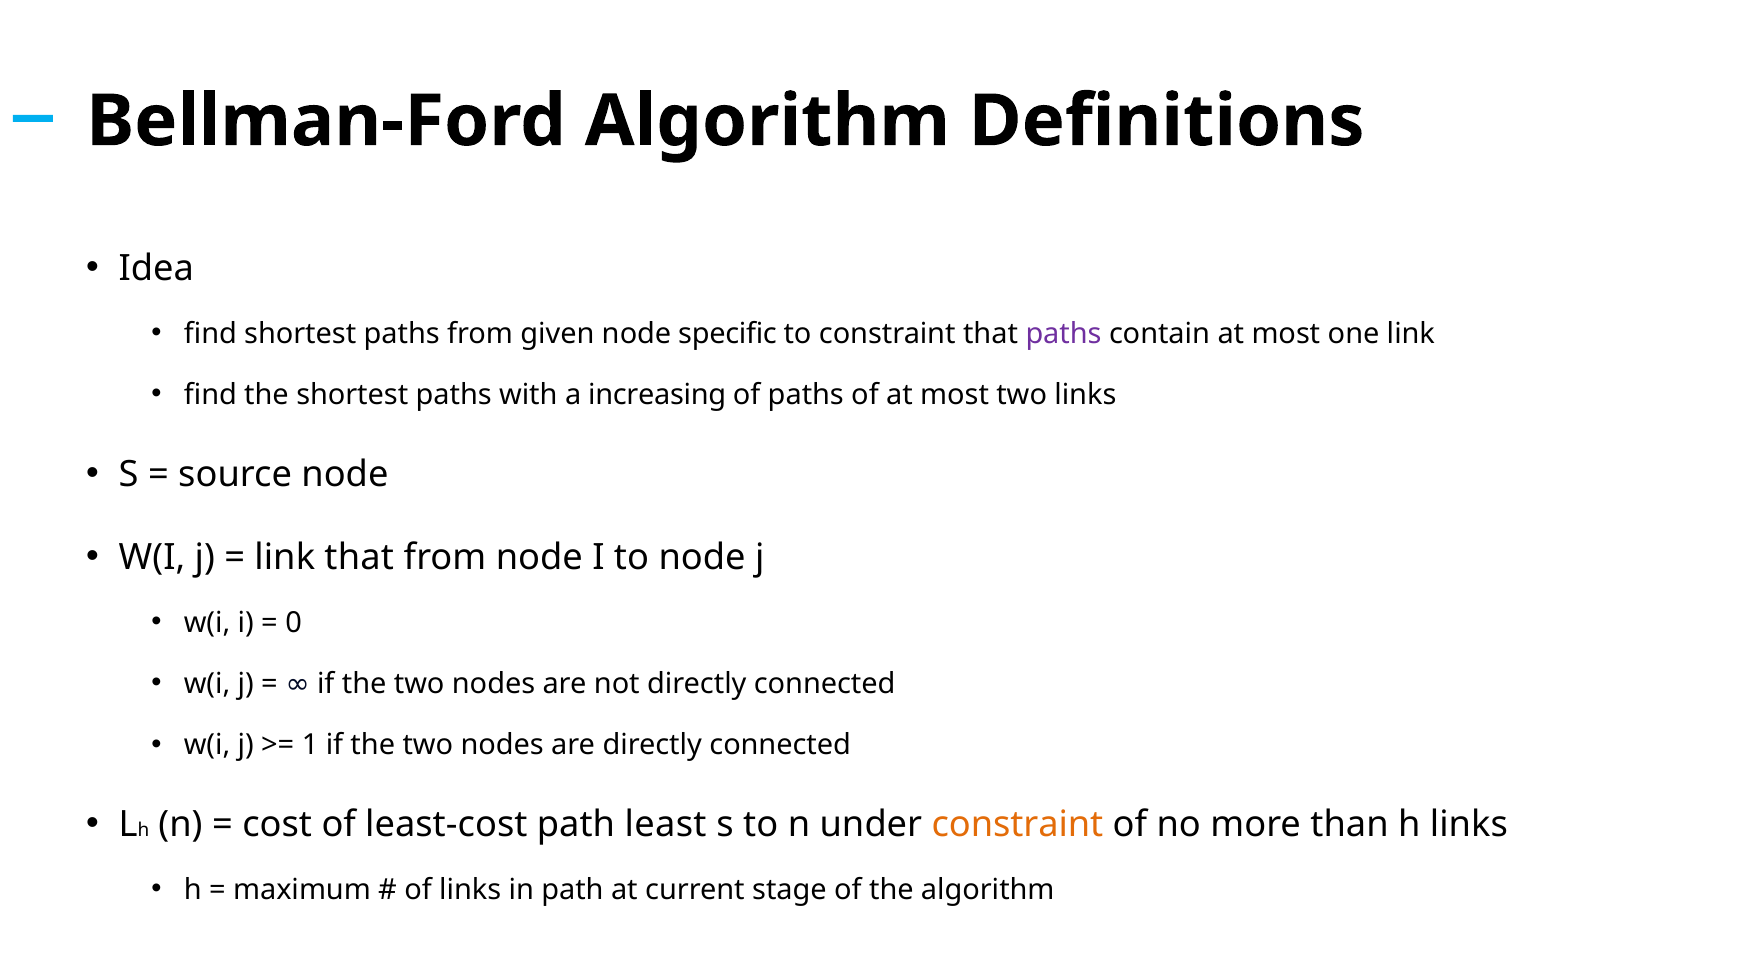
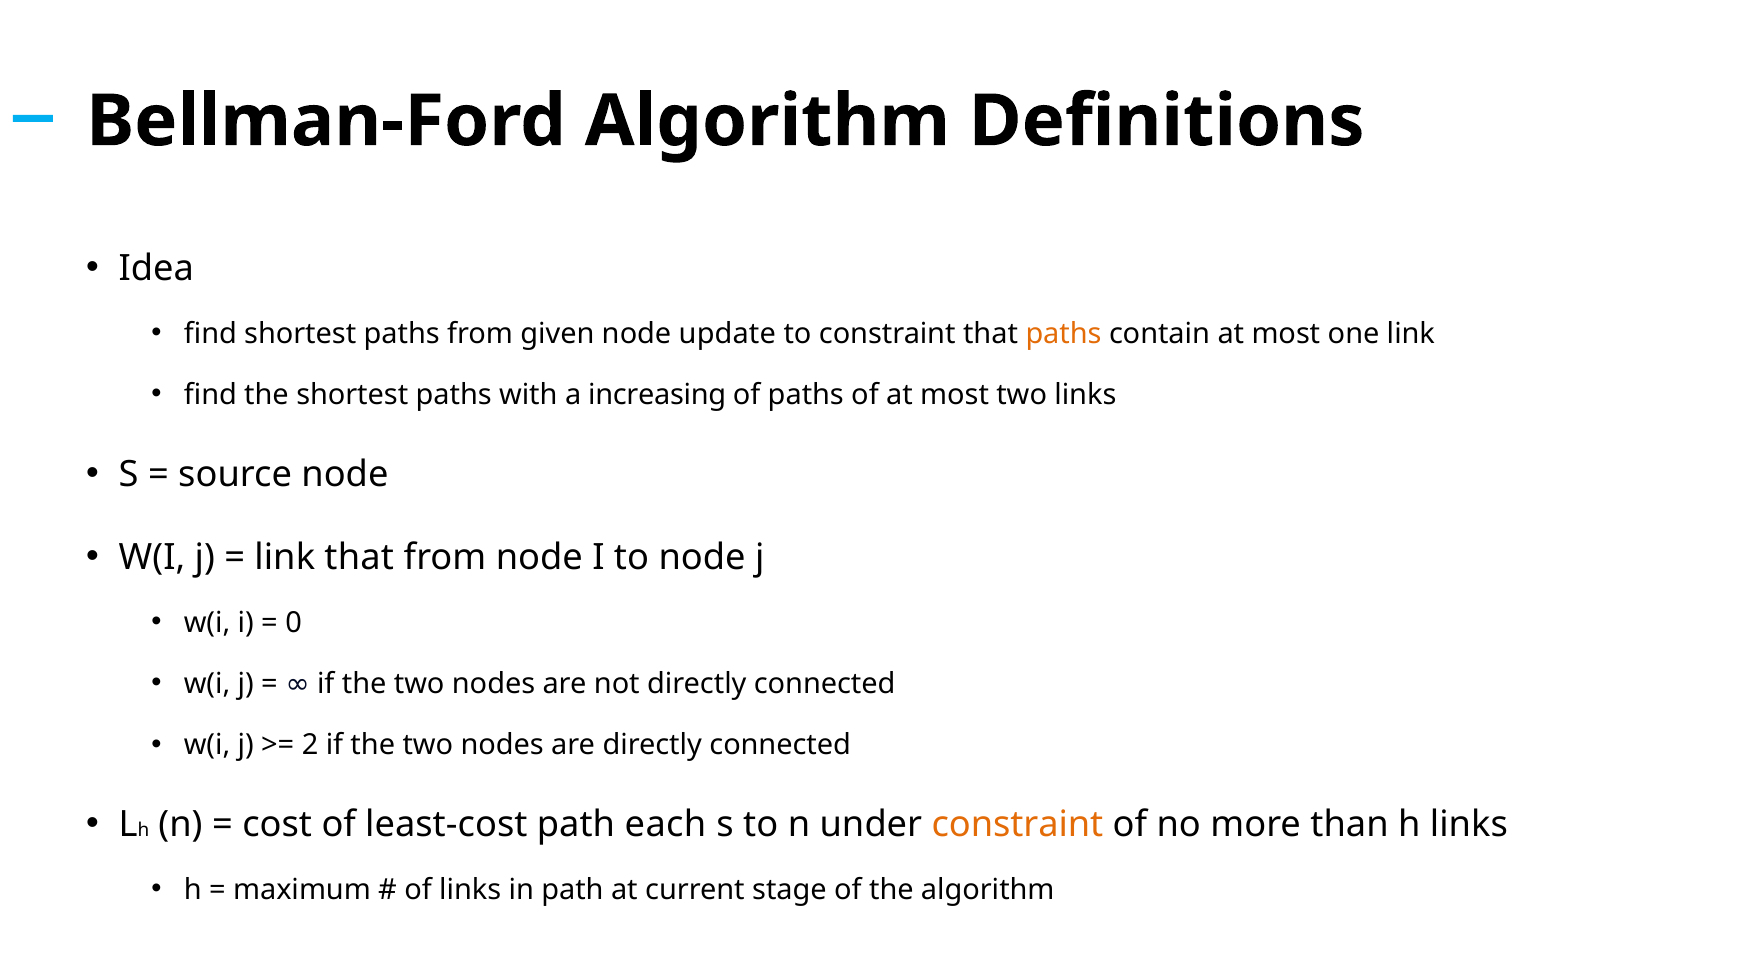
specific: specific -> update (727, 334)
paths colour: purple -> orange (1064, 334)
1: 1 -> 2 (310, 745)
least: least -> each (666, 824)
